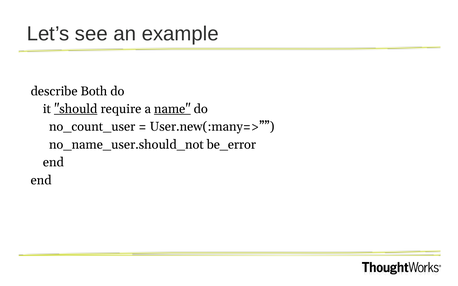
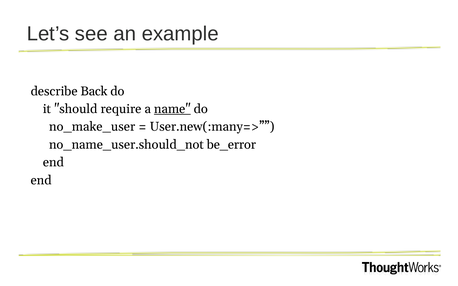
Both: Both -> Back (94, 91)
should underline: present -> none (76, 109)
no_count_user: no_count_user -> no_make_user (92, 127)
